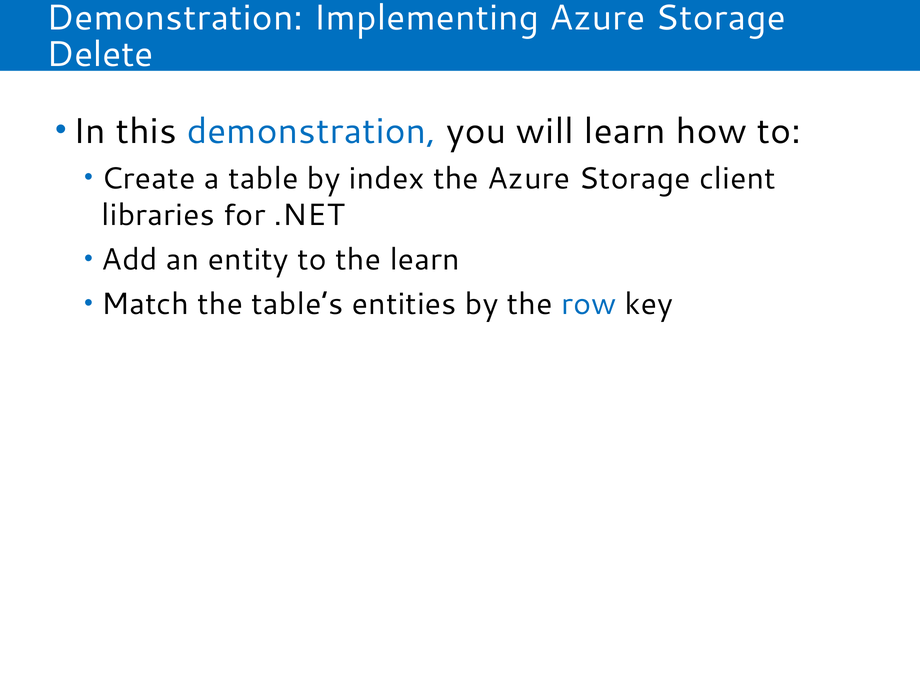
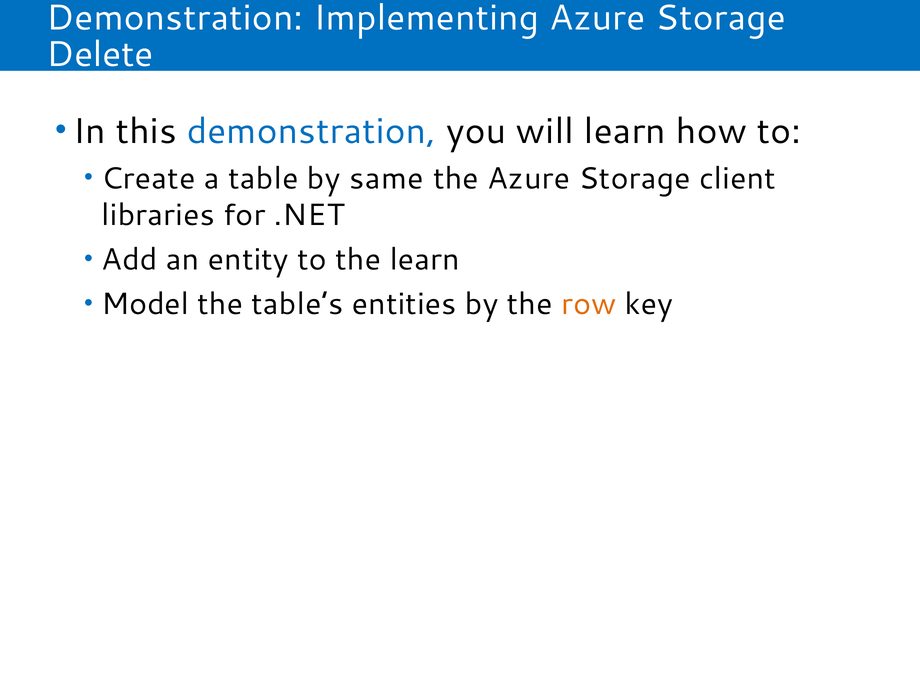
index: index -> same (387, 178)
Match: Match -> Model (145, 304)
row colour: blue -> orange (589, 304)
